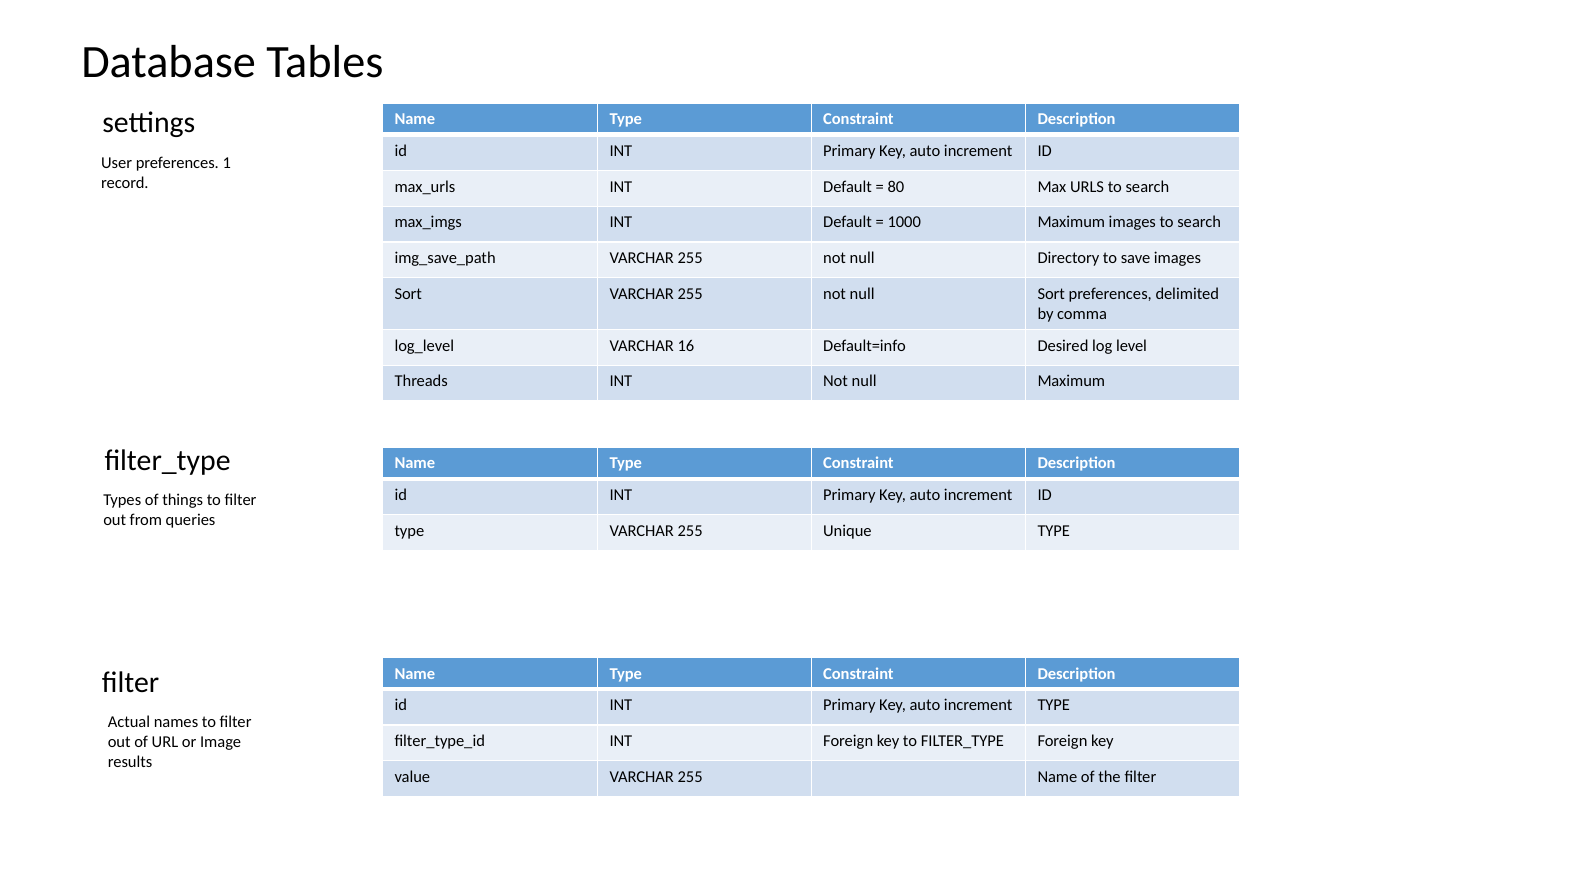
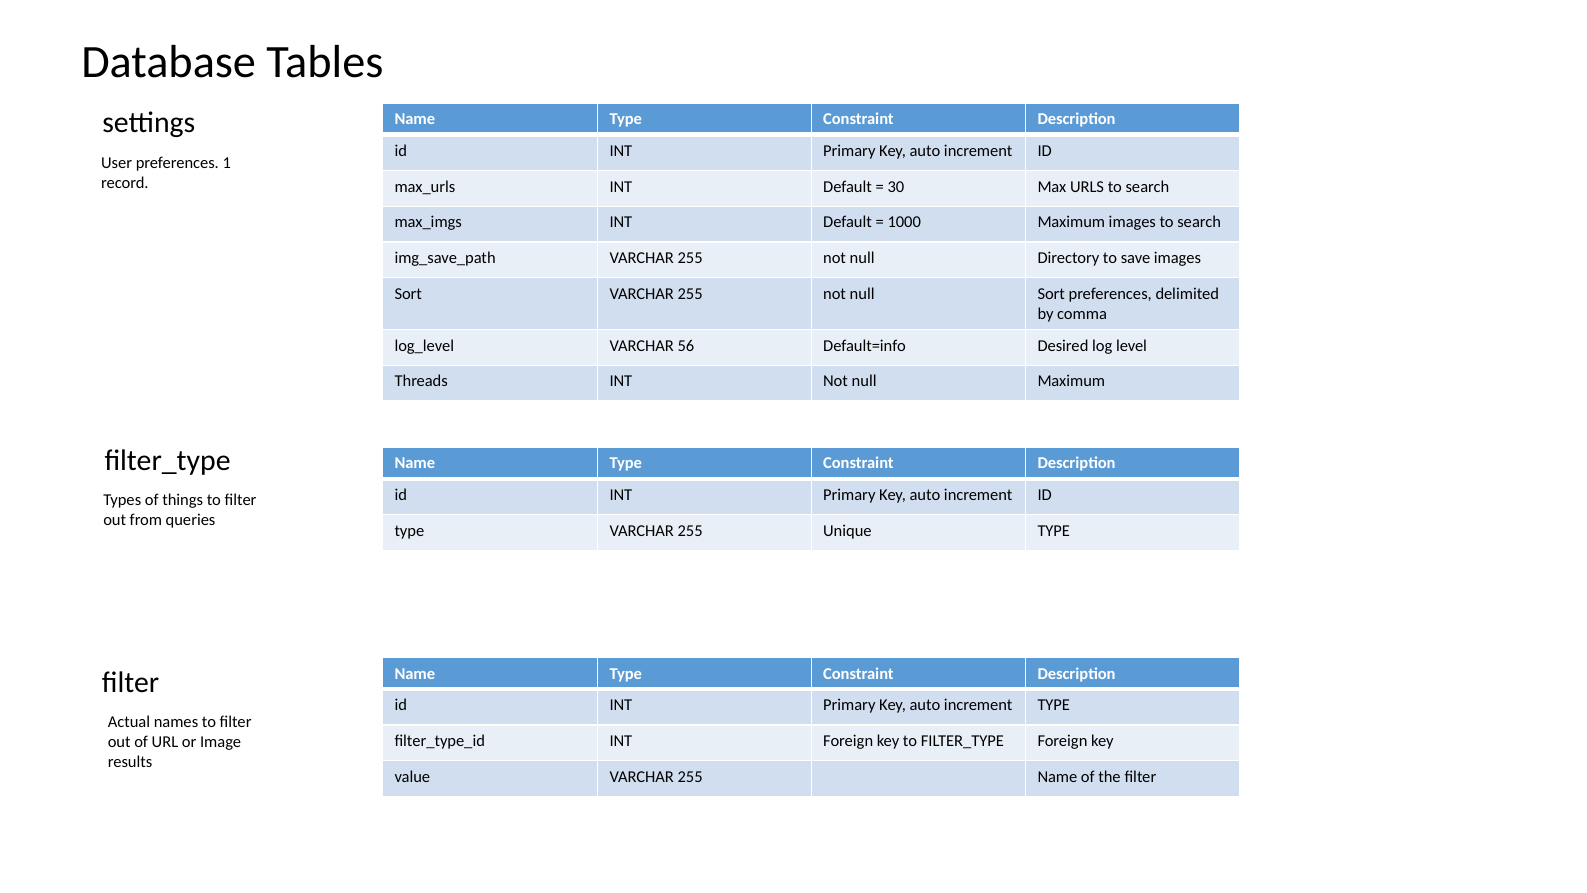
80: 80 -> 30 (896, 187)
16: 16 -> 56 (686, 345)
